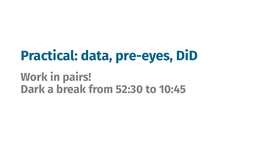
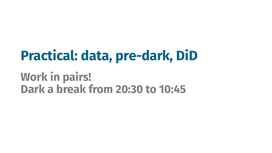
pre-eyes: pre-eyes -> pre-dark (144, 56)
52:30: 52:30 -> 20:30 (129, 89)
